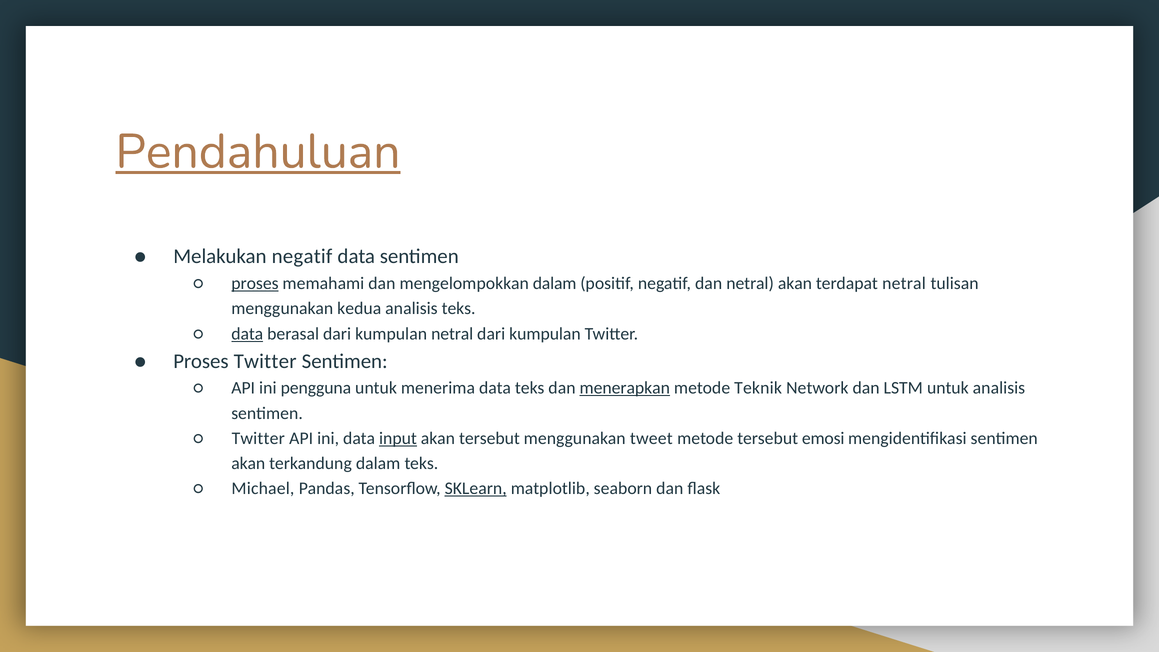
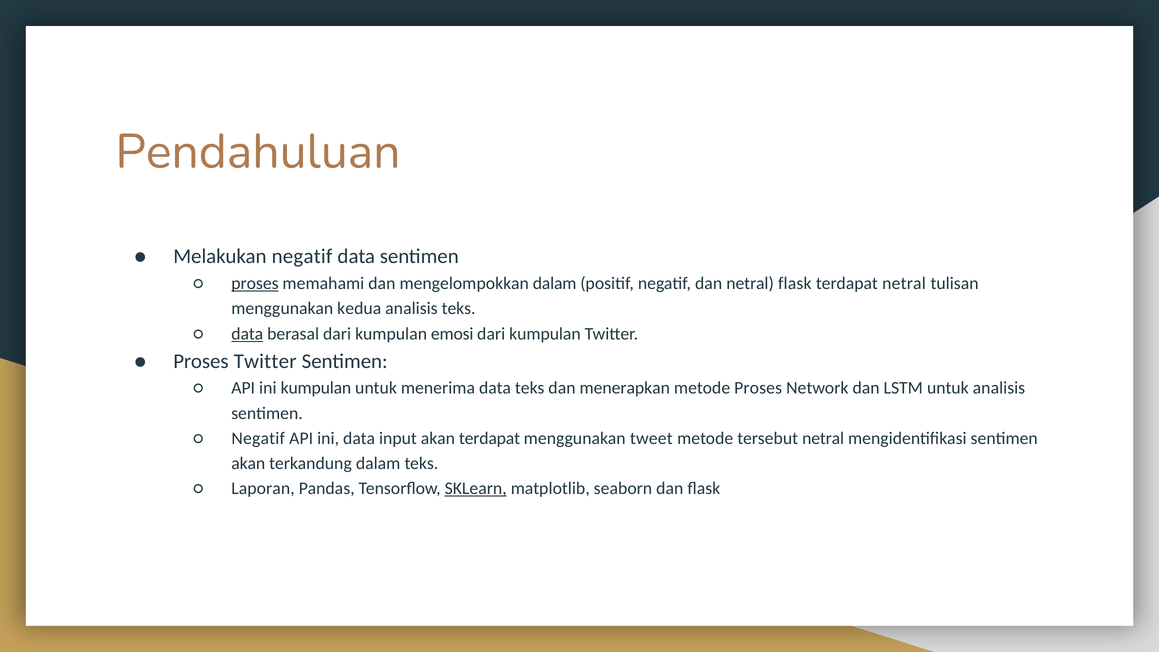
Pendahuluan underline: present -> none (258, 152)
netral akan: akan -> flask (795, 283)
kumpulan netral: netral -> emosi (452, 334)
ini pengguna: pengguna -> kumpulan (316, 388)
menerapkan underline: present -> none (625, 388)
metode Teknik: Teknik -> Proses (758, 388)
Twitter: Twitter -> Negatif (258, 438)
input underline: present -> none (398, 438)
akan tersebut: tersebut -> terdapat (490, 438)
tersebut emosi: emosi -> netral (823, 438)
Michael: Michael -> Laporan (263, 488)
